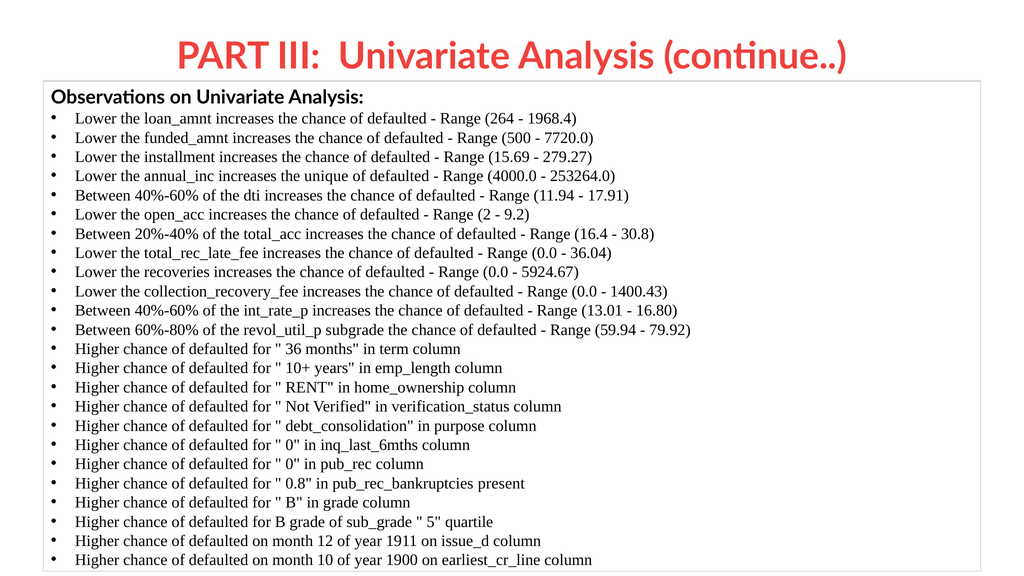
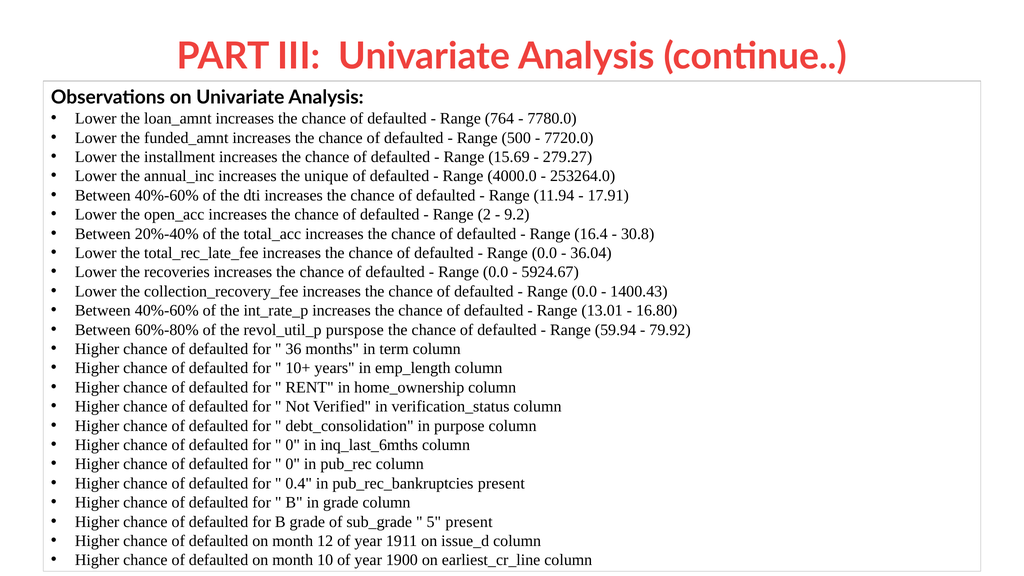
264: 264 -> 764 (499, 119)
1968.4: 1968.4 -> 7780.0 (552, 119)
subgrade: subgrade -> purspose (355, 330)
0.8: 0.8 -> 0.4 (299, 483)
5 quartile: quartile -> present (469, 522)
